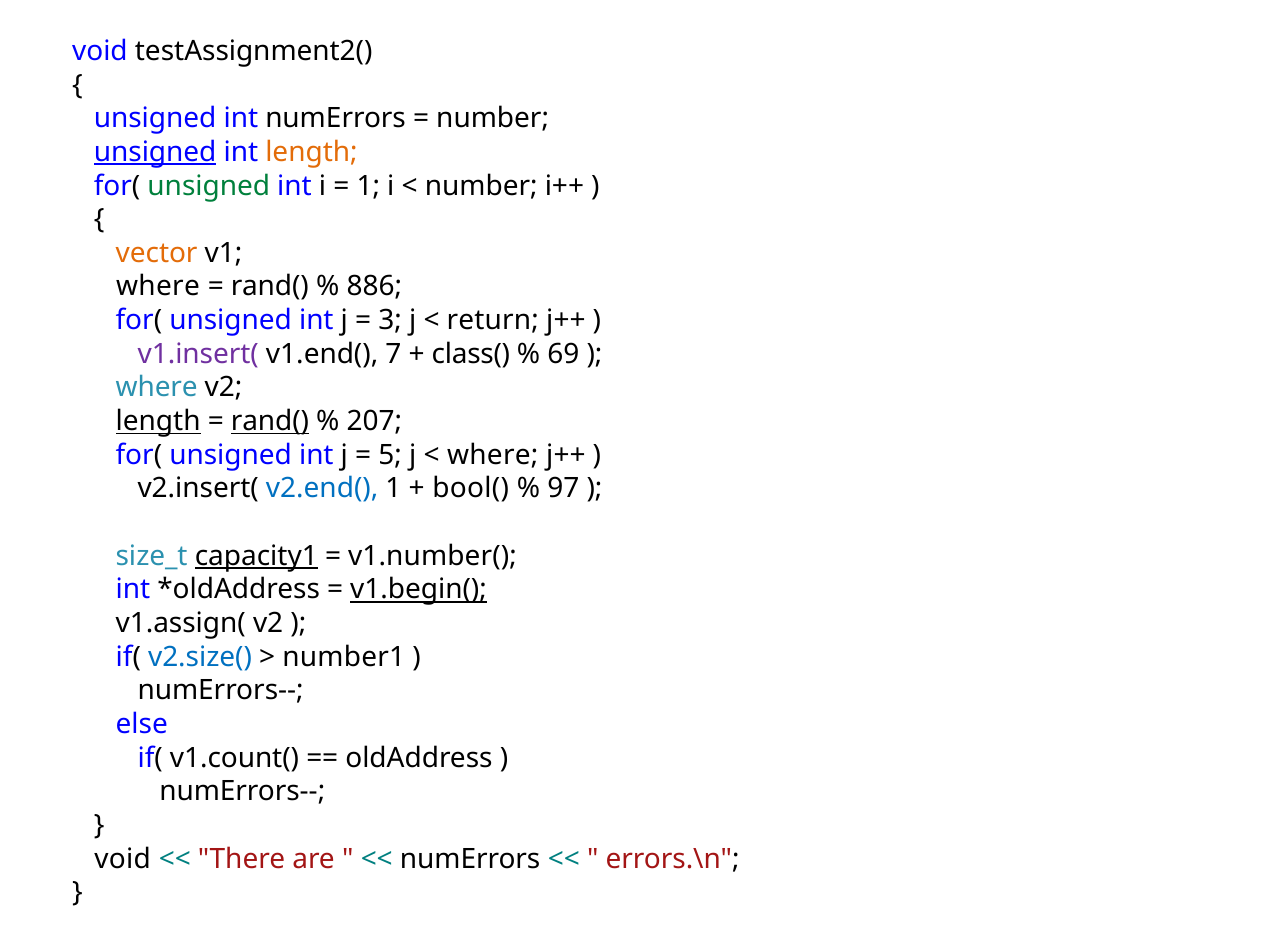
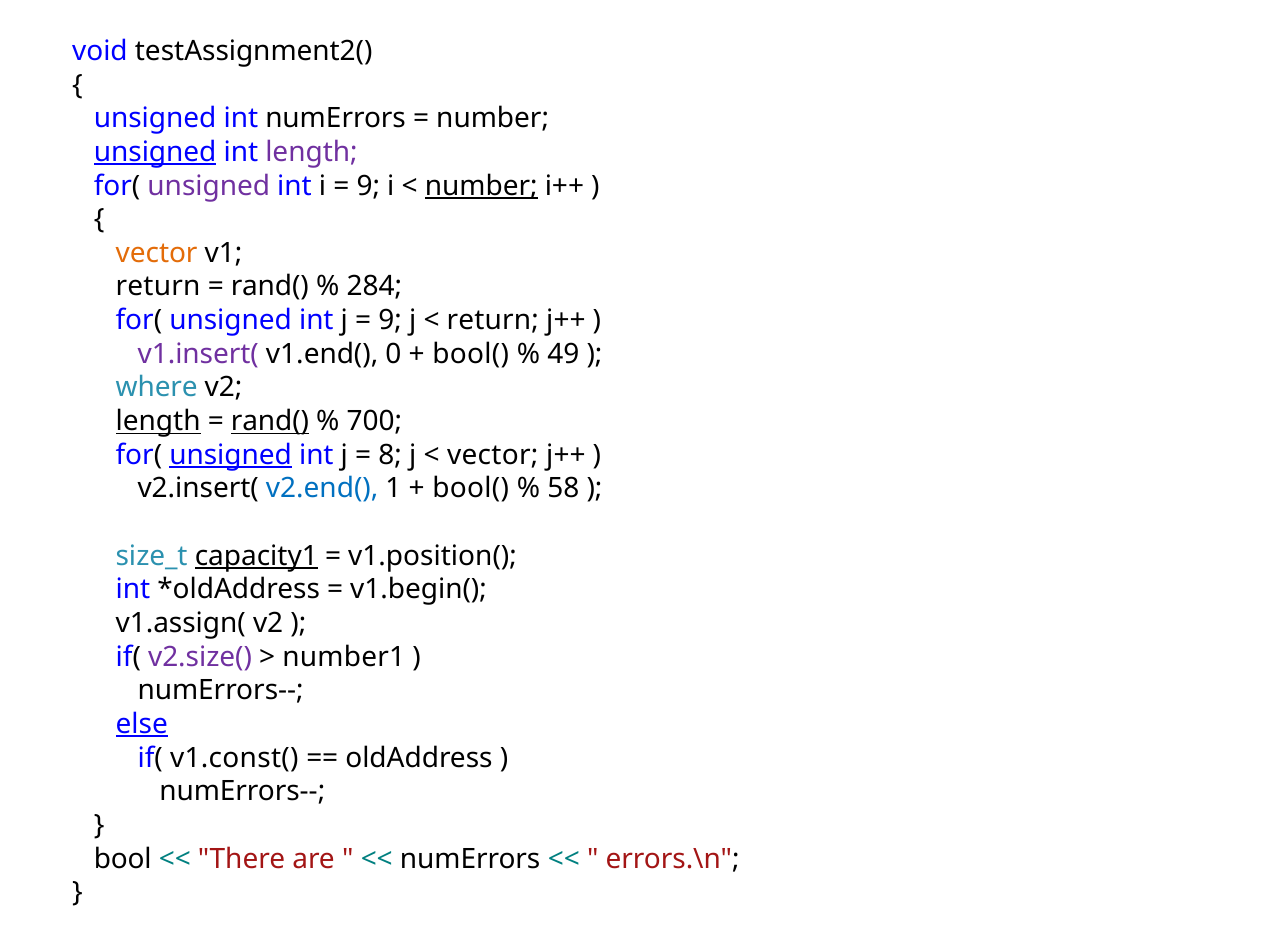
length colour: orange -> purple (311, 152)
unsigned colour: green -> purple (209, 186)
1: 1 -> 9 (368, 186)
number underline: none -> present (481, 186)
where: where -> return (158, 287)
886: 886 -> 284 (374, 287)
3: 3 -> 9 (390, 320)
7: 7 -> 0 (393, 354)
class(: class( -> bool( (471, 354)
69: 69 -> 49 (563, 354)
207: 207 -> 700 (374, 421)
unsigned underline: none -> present (231, 455)
5: 5 -> 8 (390, 455)
where: where -> vector (493, 455)
97: 97 -> 58 (563, 488)
v1.number(: v1.number( -> v1.position( (433, 556)
v1.begin( underline: present -> none (418, 589)
v2.size( colour: blue -> purple (200, 657)
else underline: none -> present (142, 724)
v1.count(: v1.count( -> v1.const( (234, 757)
void: void -> bool (123, 858)
